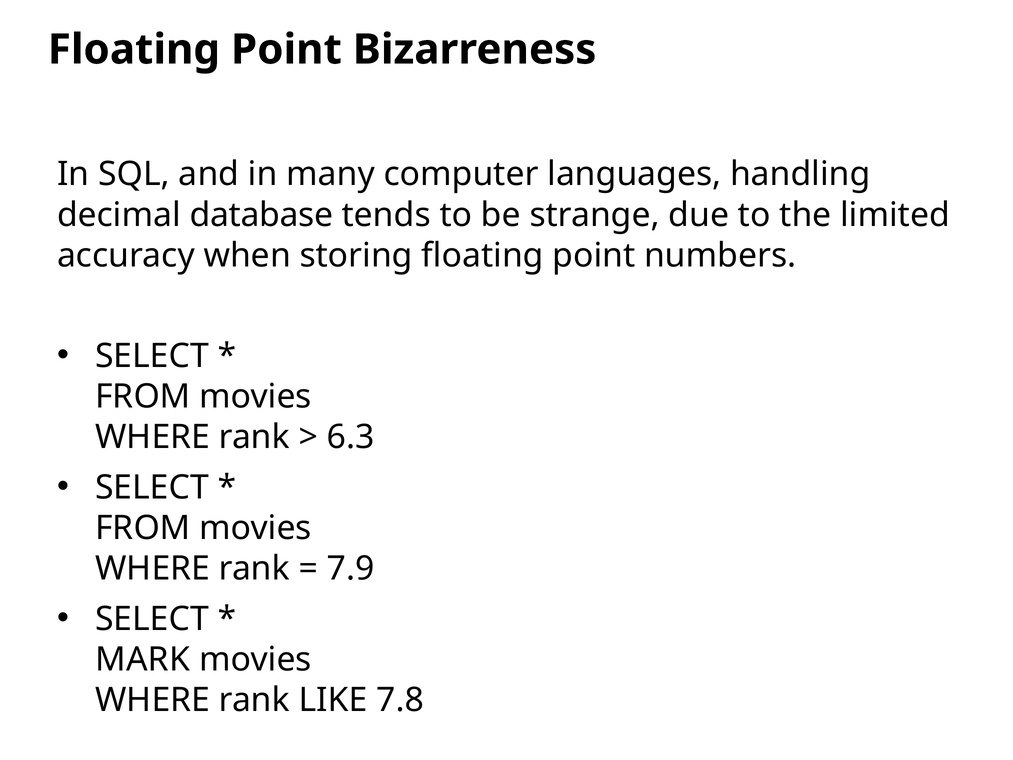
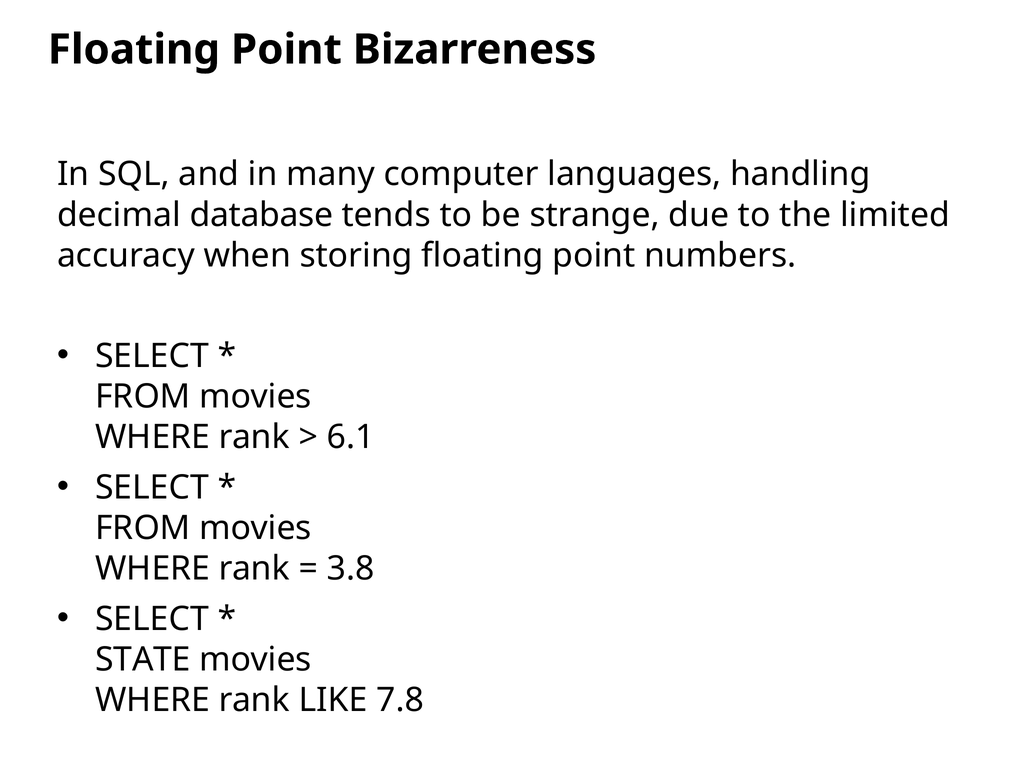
6.3: 6.3 -> 6.1 (351, 437)
7.9: 7.9 -> 3.8 (351, 568)
MARK: MARK -> STATE (143, 659)
